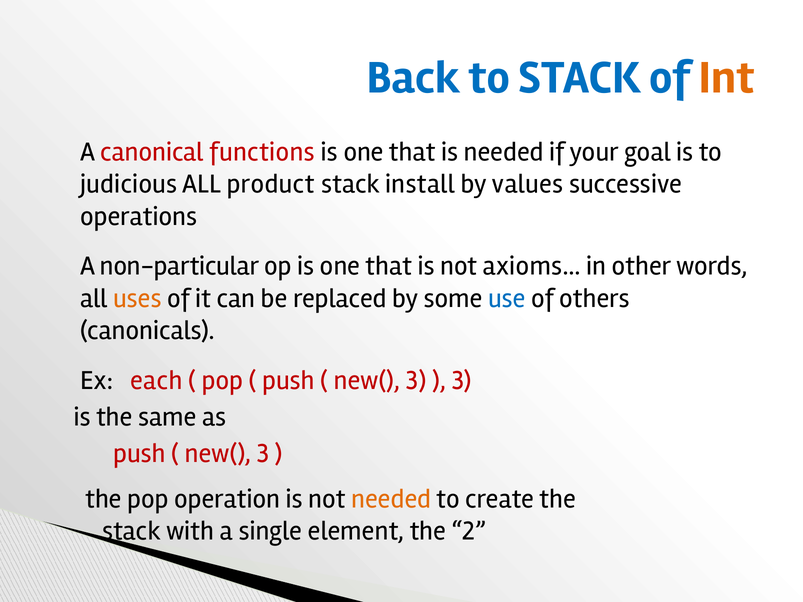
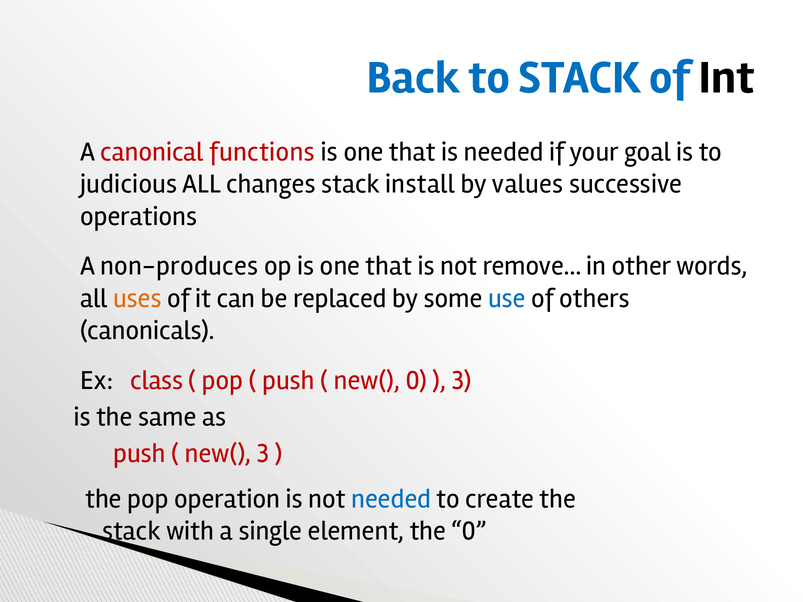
Int colour: orange -> black (727, 77)
product: product -> changes (271, 184)
non-particular: non-particular -> non-produces (179, 266)
axioms…: axioms… -> remove… (532, 266)
each: each -> class (157, 380)
3: 3 -> 0 (416, 380)
needed colour: orange -> blue (391, 499)
the 2: 2 -> 0 (469, 531)
